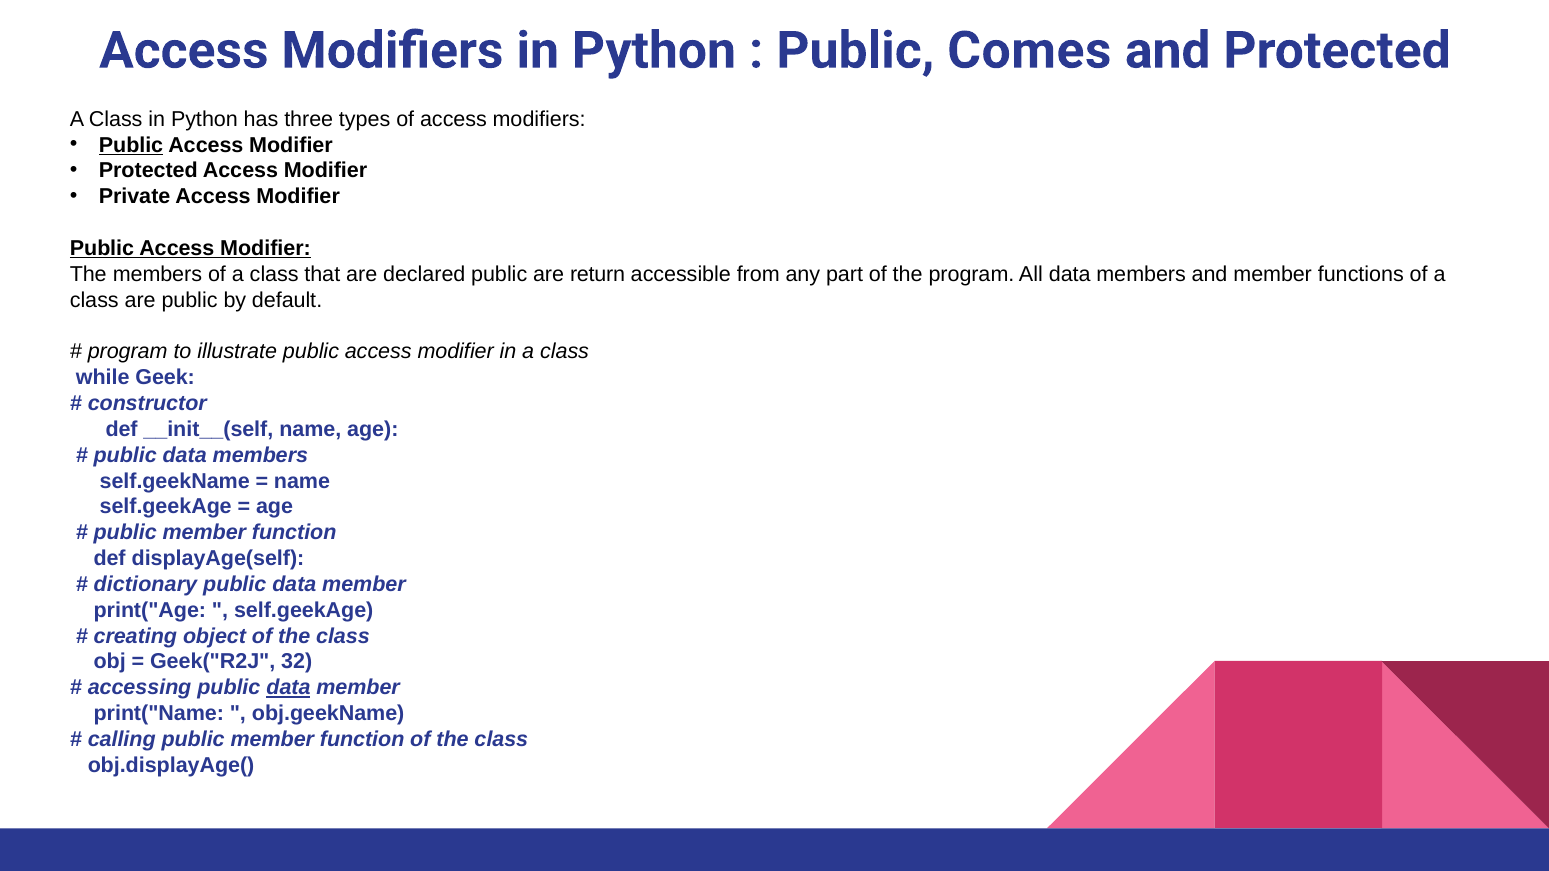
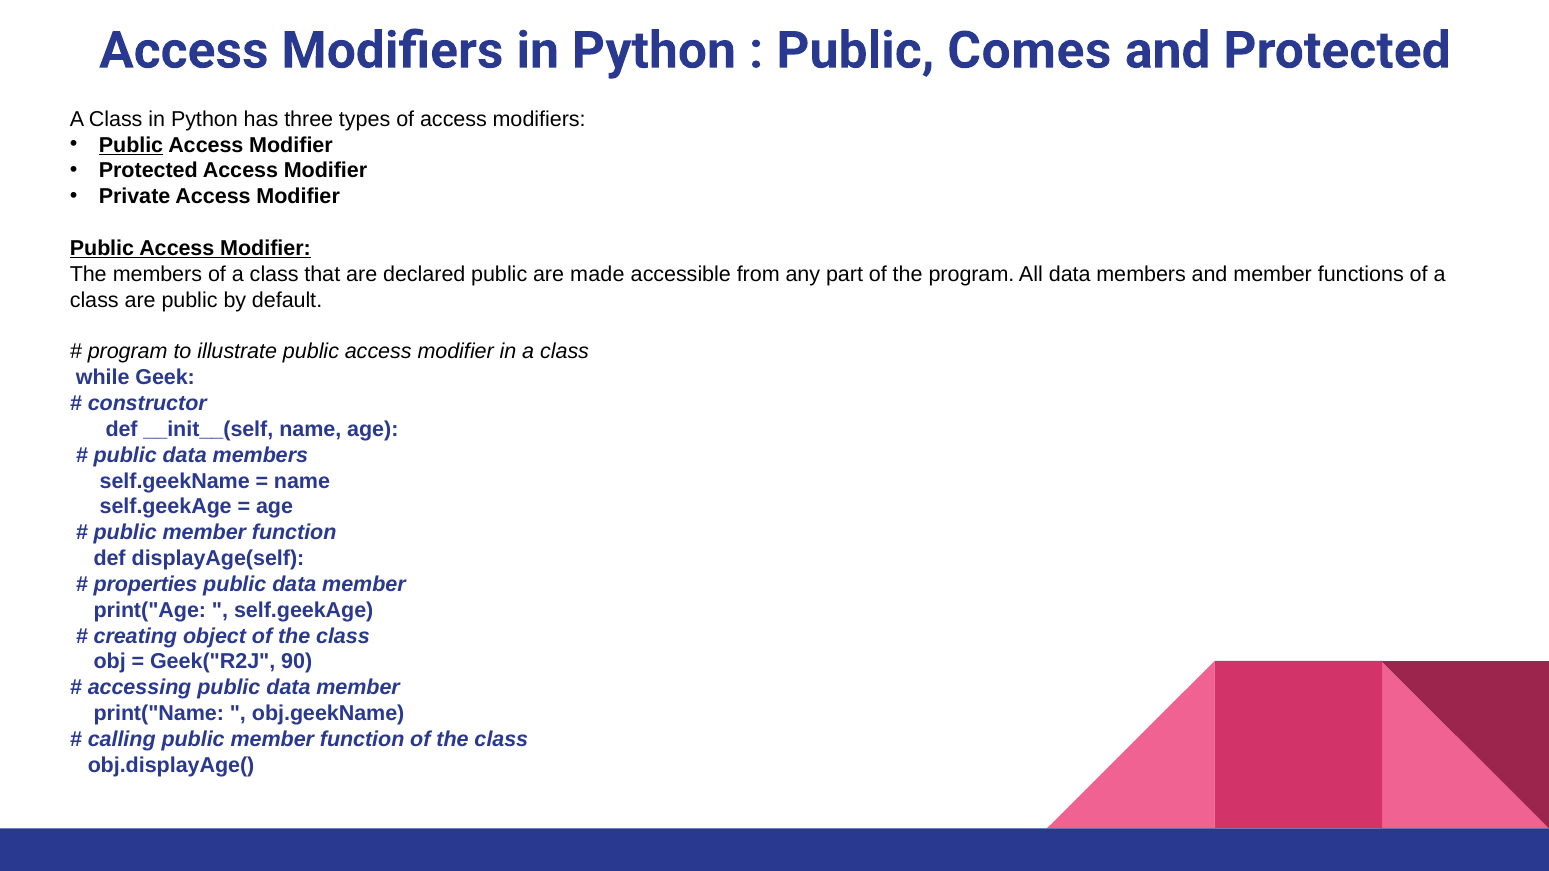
return: return -> made (597, 274)
dictionary: dictionary -> properties (146, 585)
32: 32 -> 90 (297, 662)
data underline: present -> none (288, 688)
